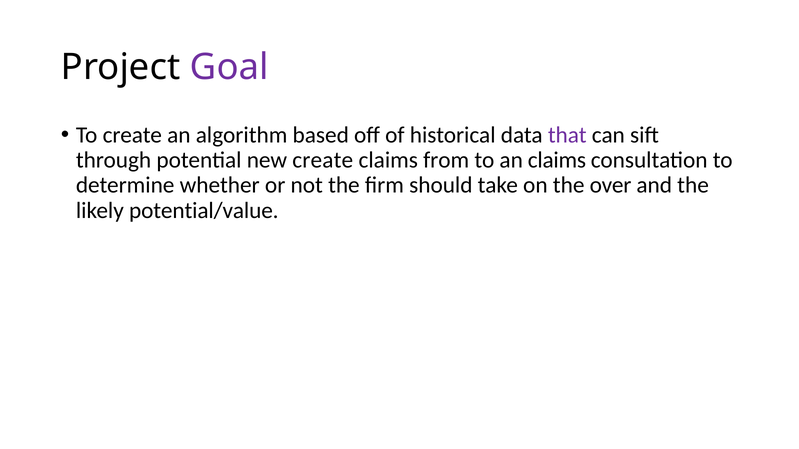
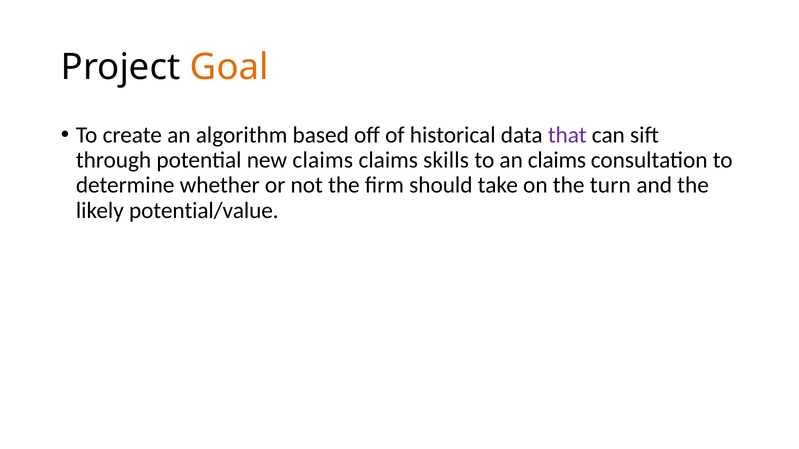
Goal colour: purple -> orange (229, 67)
new create: create -> claims (323, 160)
from: from -> skills (446, 160)
over: over -> turn (610, 185)
